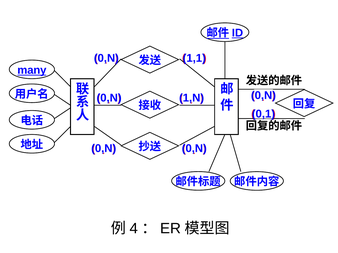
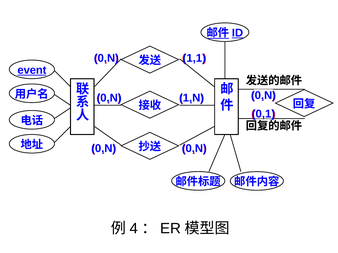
many: many -> event (32, 70)
